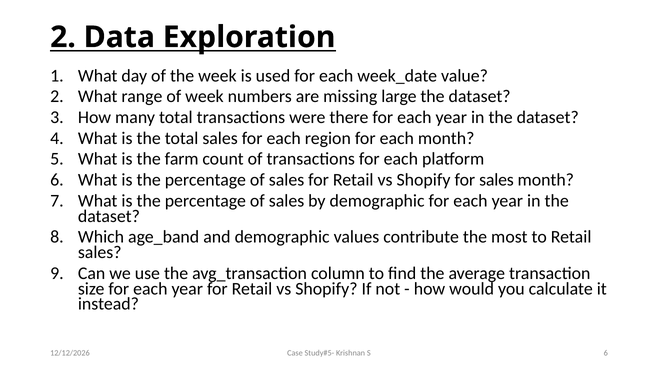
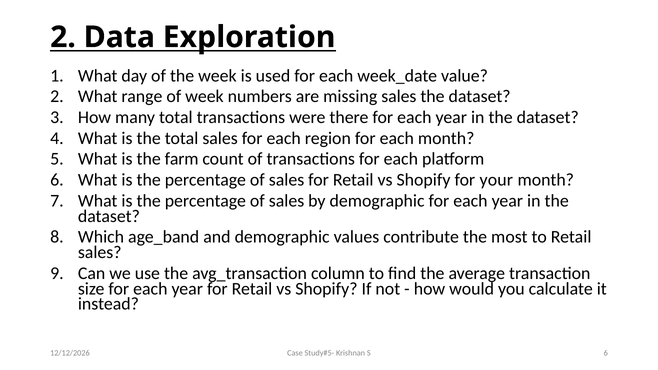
missing large: large -> sales (399, 97)
for sales: sales -> your (496, 180)
